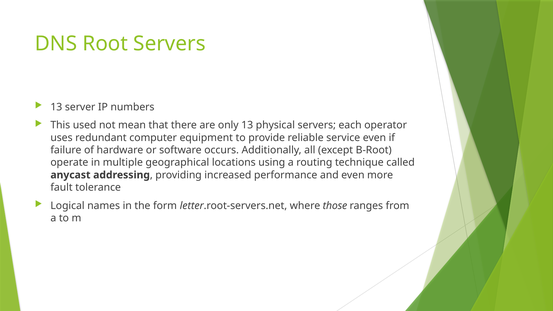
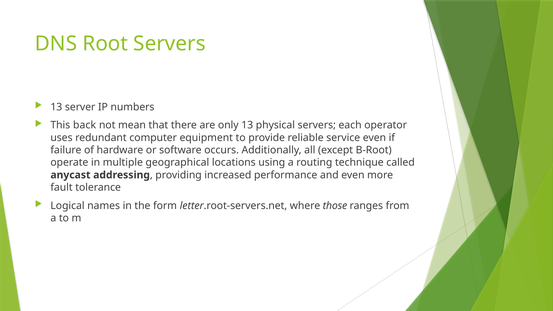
used: used -> back (85, 125)
